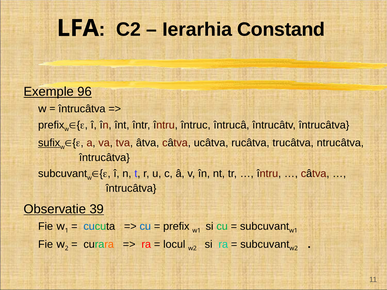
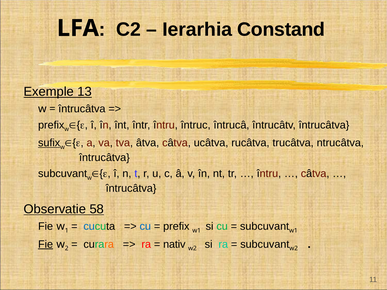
96: 96 -> 13 (85, 92)
39: 39 -> 58 (97, 209)
Fie underline: none -> present (46, 244)
locul: locul -> nativ (174, 244)
